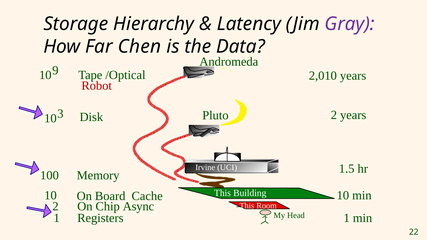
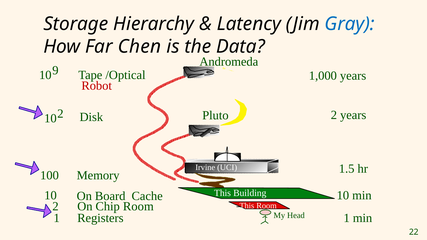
Gray colour: purple -> blue (350, 24)
2,010: 2,010 -> 1,000 (323, 76)
10 3: 3 -> 2 (60, 114)
Chip Async: Async -> Room (138, 206)
